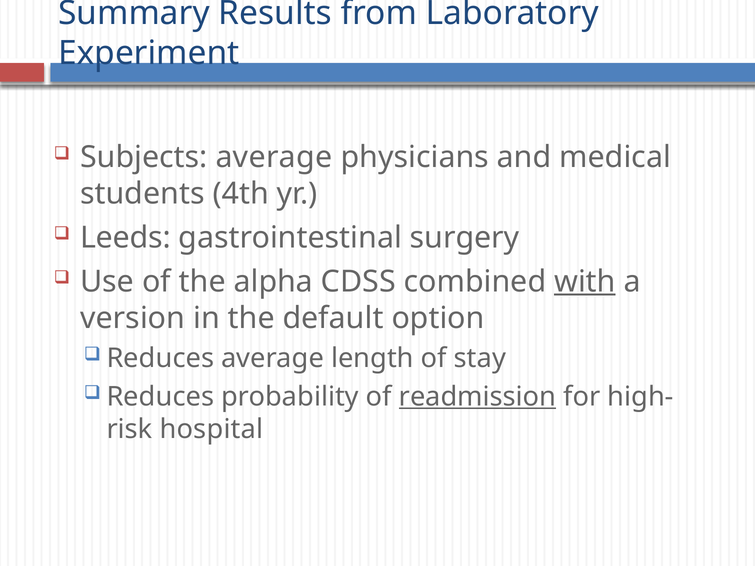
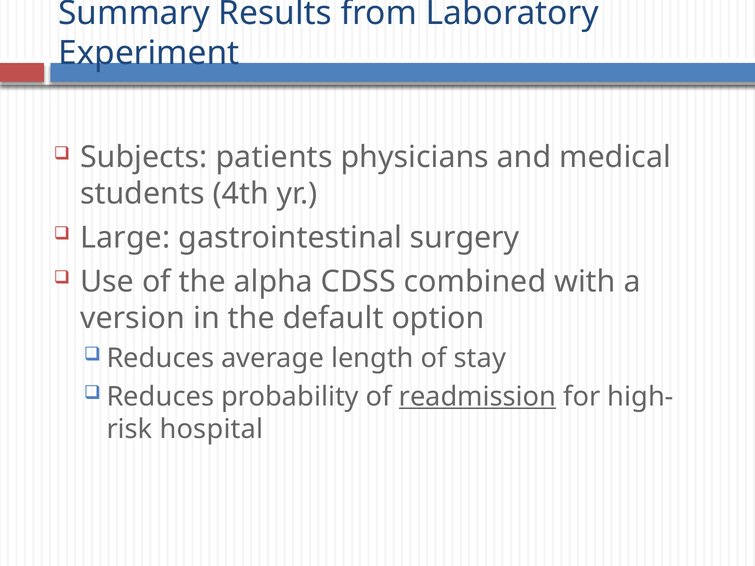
Subjects average: average -> patients (274, 157)
Leeds: Leeds -> Large (125, 238)
with underline: present -> none (585, 282)
